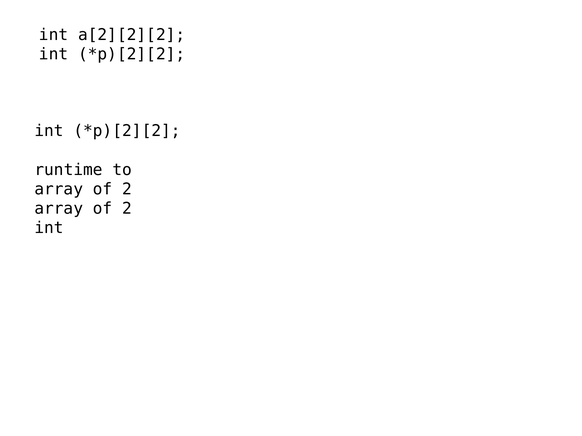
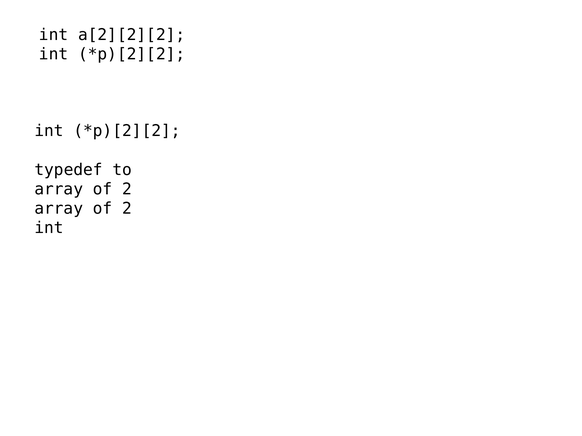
runtime: runtime -> typedef (69, 170)
